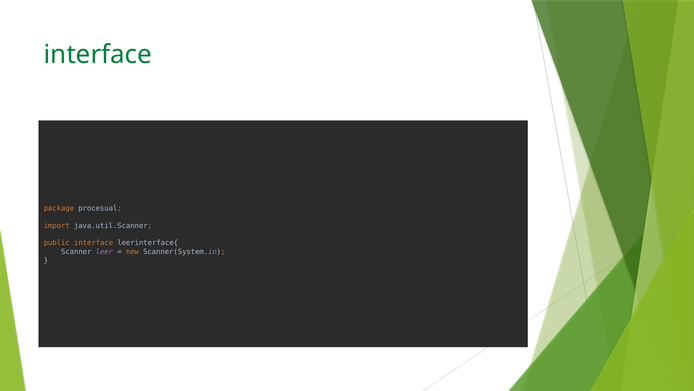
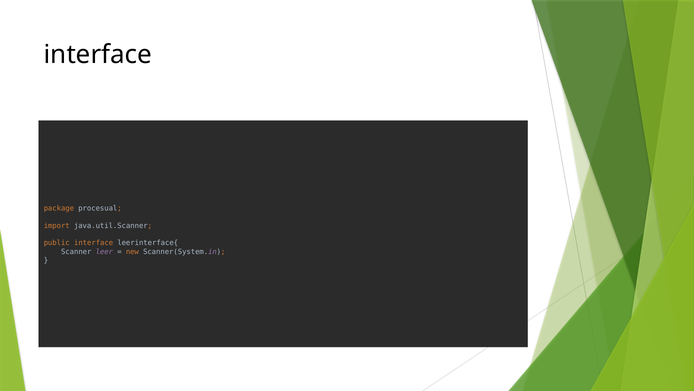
interface colour: green -> black (98, 55)
